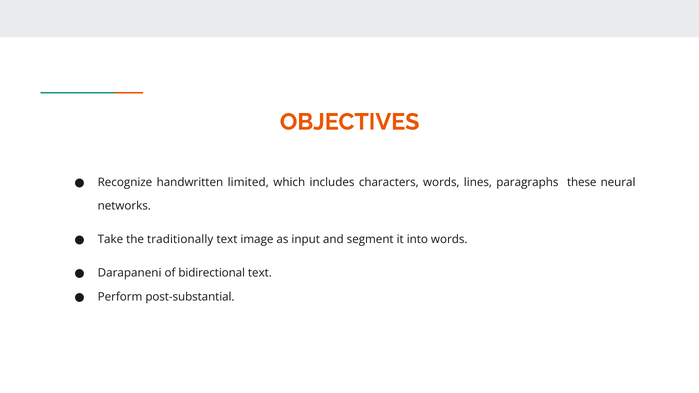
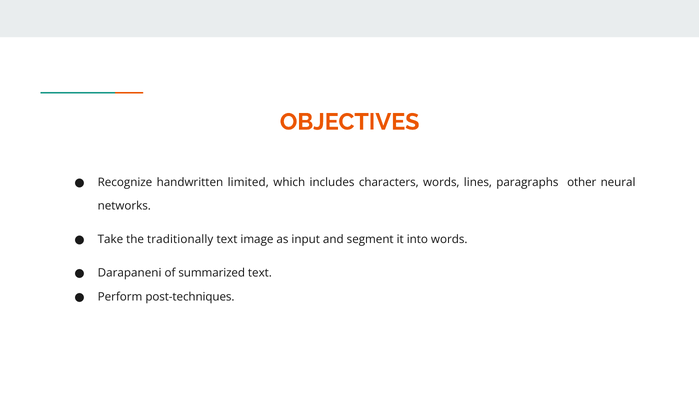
these: these -> other (582, 182)
bidirectional: bidirectional -> summarized (212, 273)
post-substantial: post-substantial -> post-techniques (190, 297)
